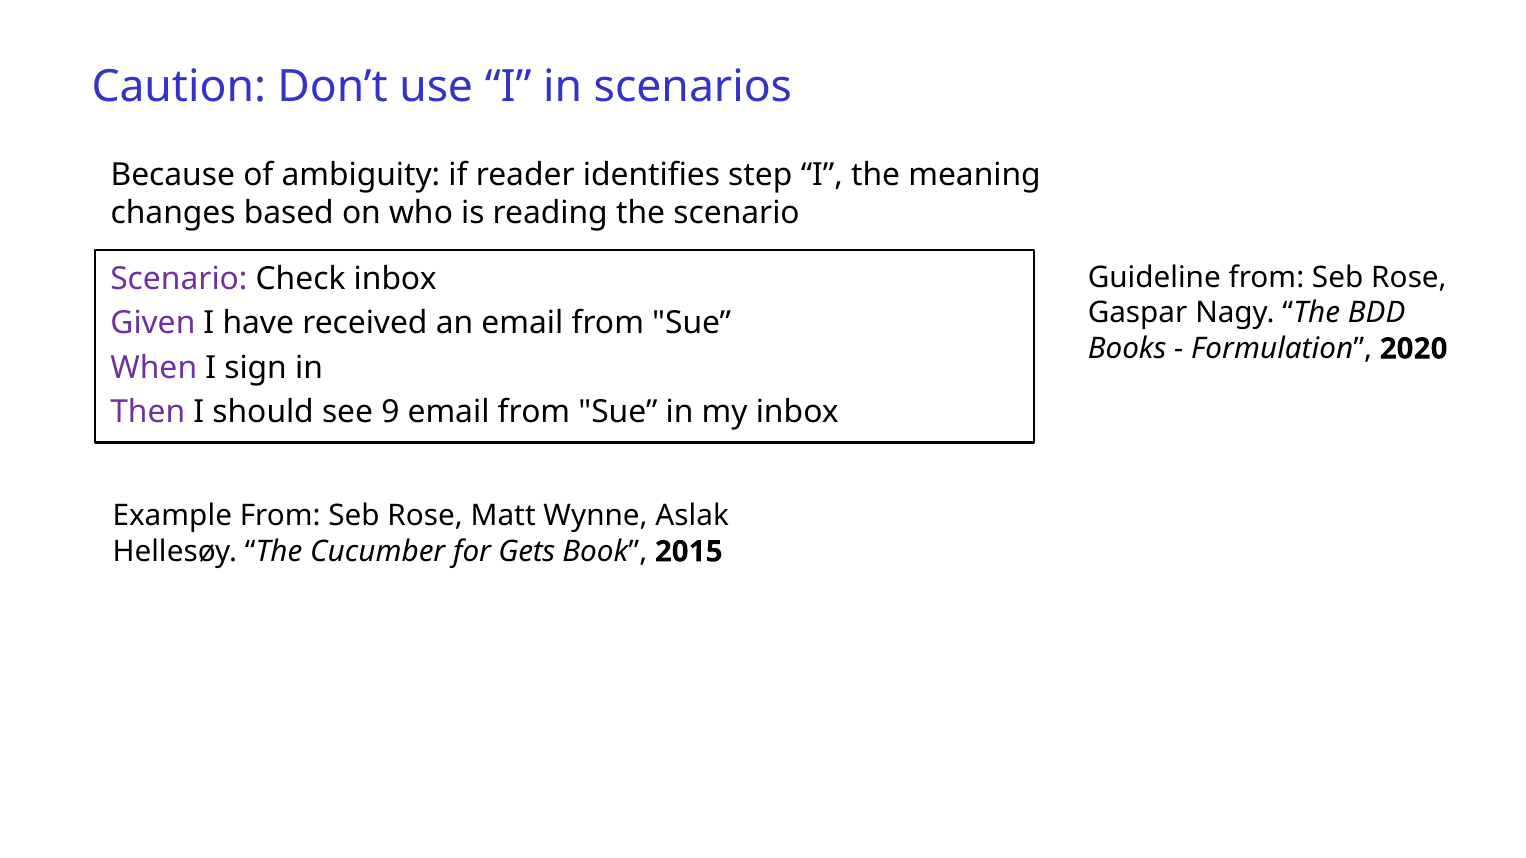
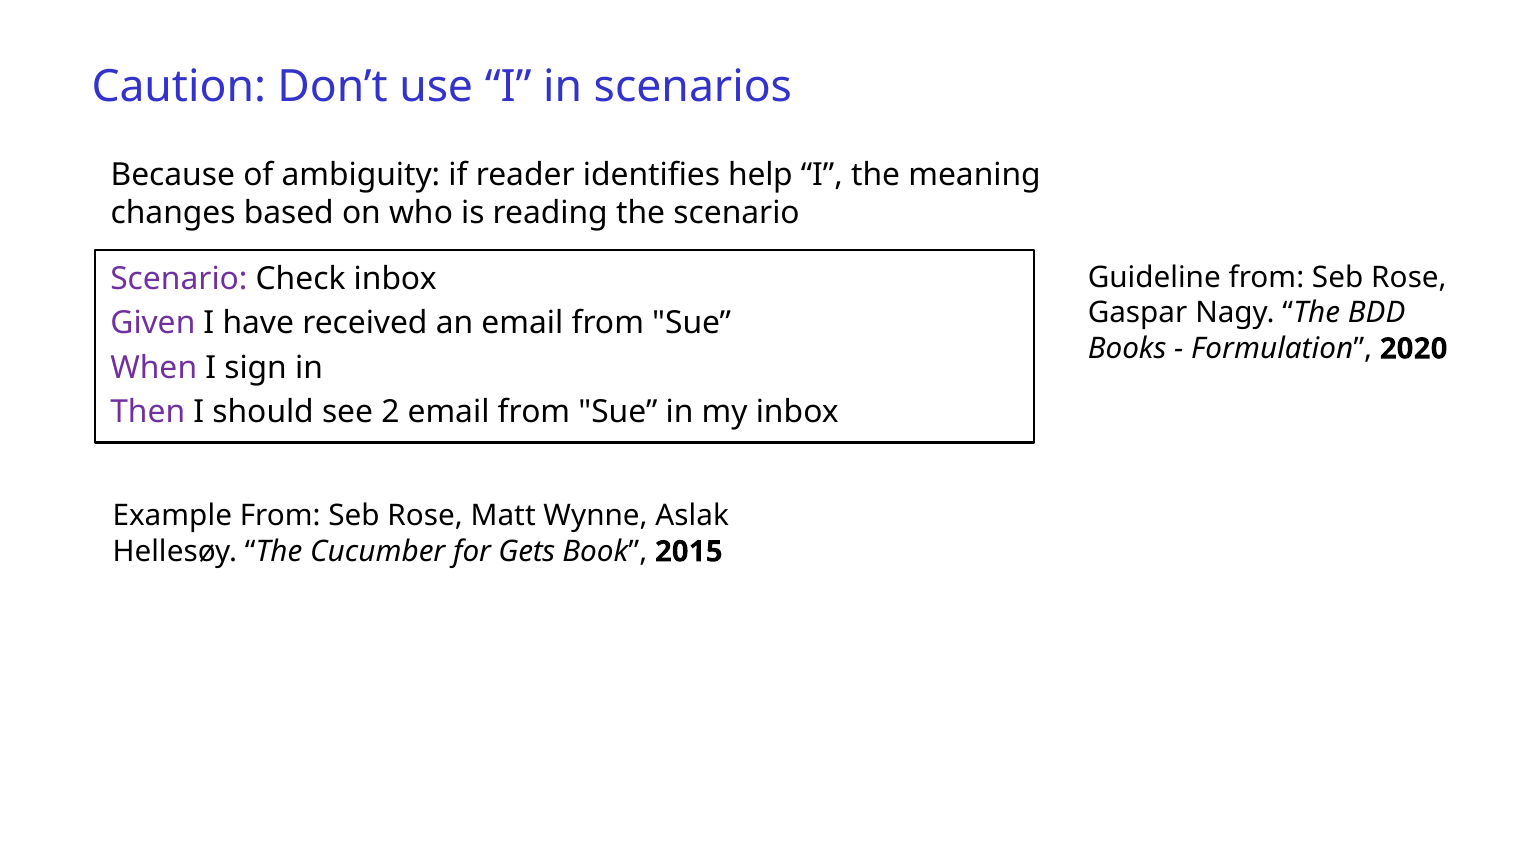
step: step -> help (760, 175)
9: 9 -> 2 (390, 413)
